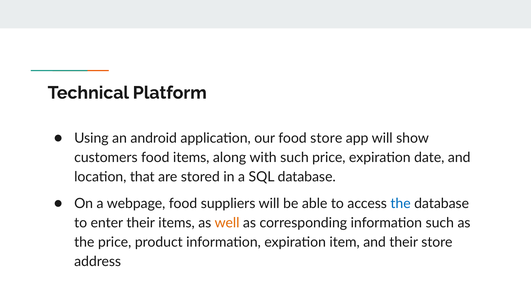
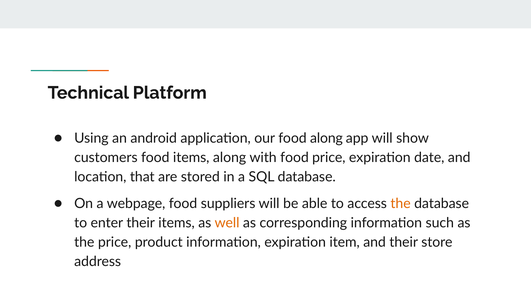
food store: store -> along (326, 138)
with such: such -> food (295, 157)
the colour: blue -> orange (401, 203)
